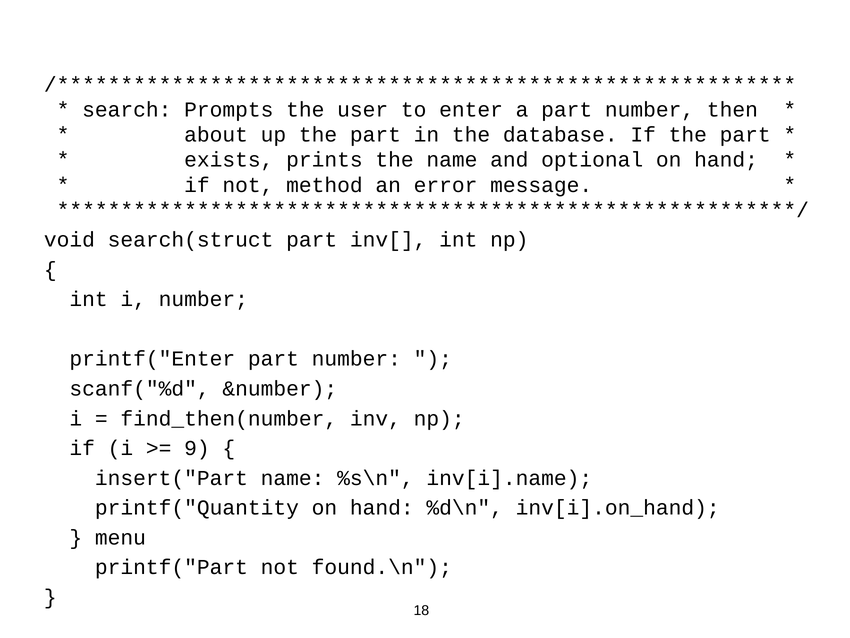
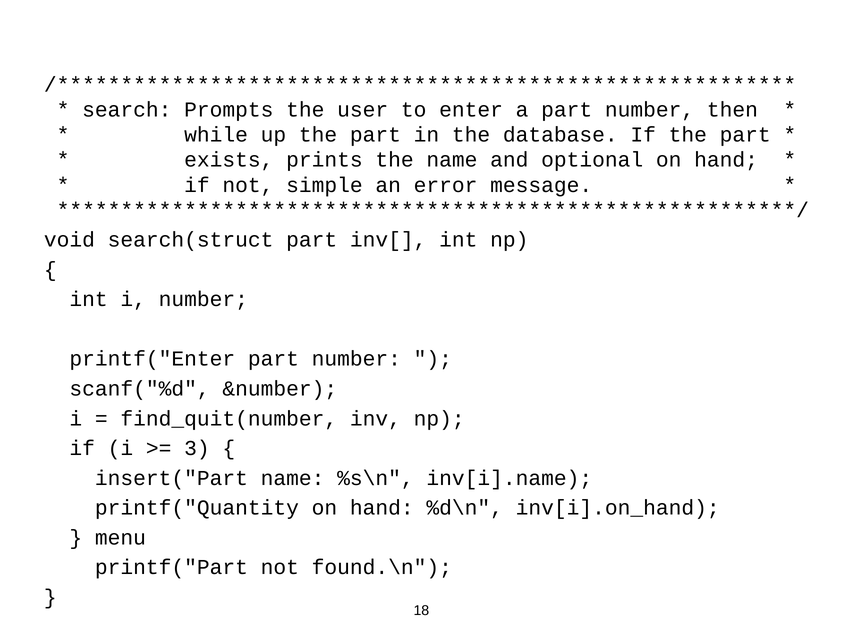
about: about -> while (216, 135)
method: method -> simple (324, 185)
find_then(number: find_then(number -> find_quit(number (229, 418)
9: 9 -> 3 (197, 448)
